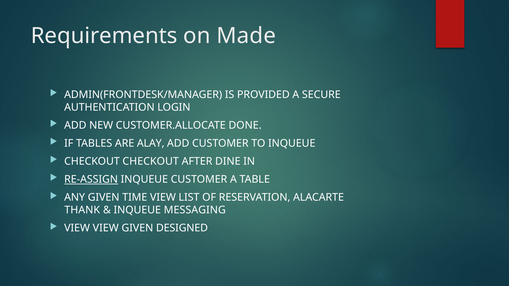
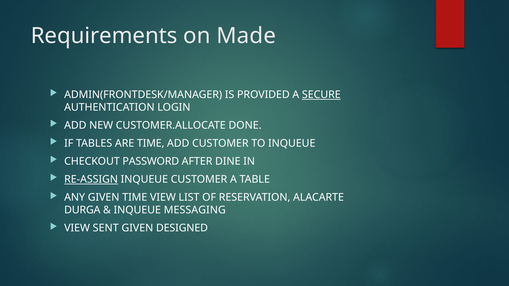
SECURE underline: none -> present (321, 95)
ARE ALAY: ALAY -> TIME (151, 144)
CHECKOUT CHECKOUT: CHECKOUT -> PASSWORD (151, 162)
THANK: THANK -> DURGA (82, 210)
VIEW VIEW: VIEW -> SENT (106, 228)
